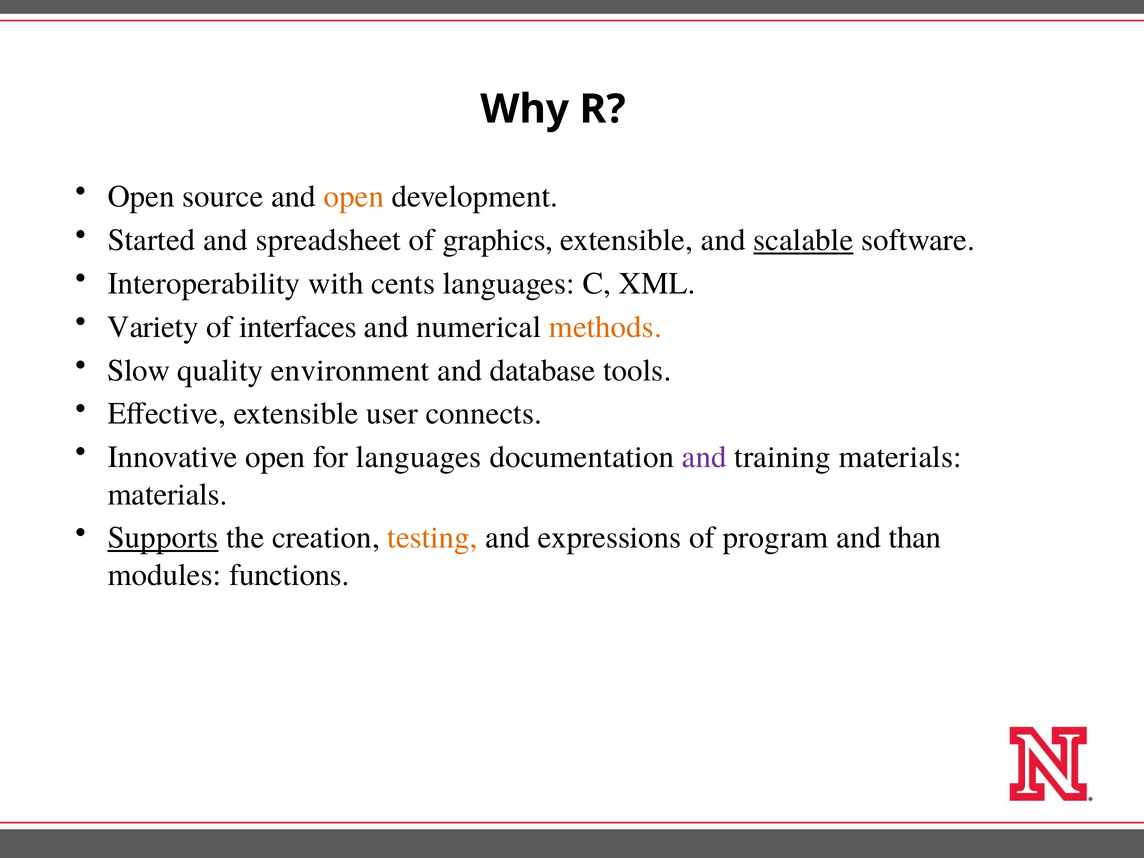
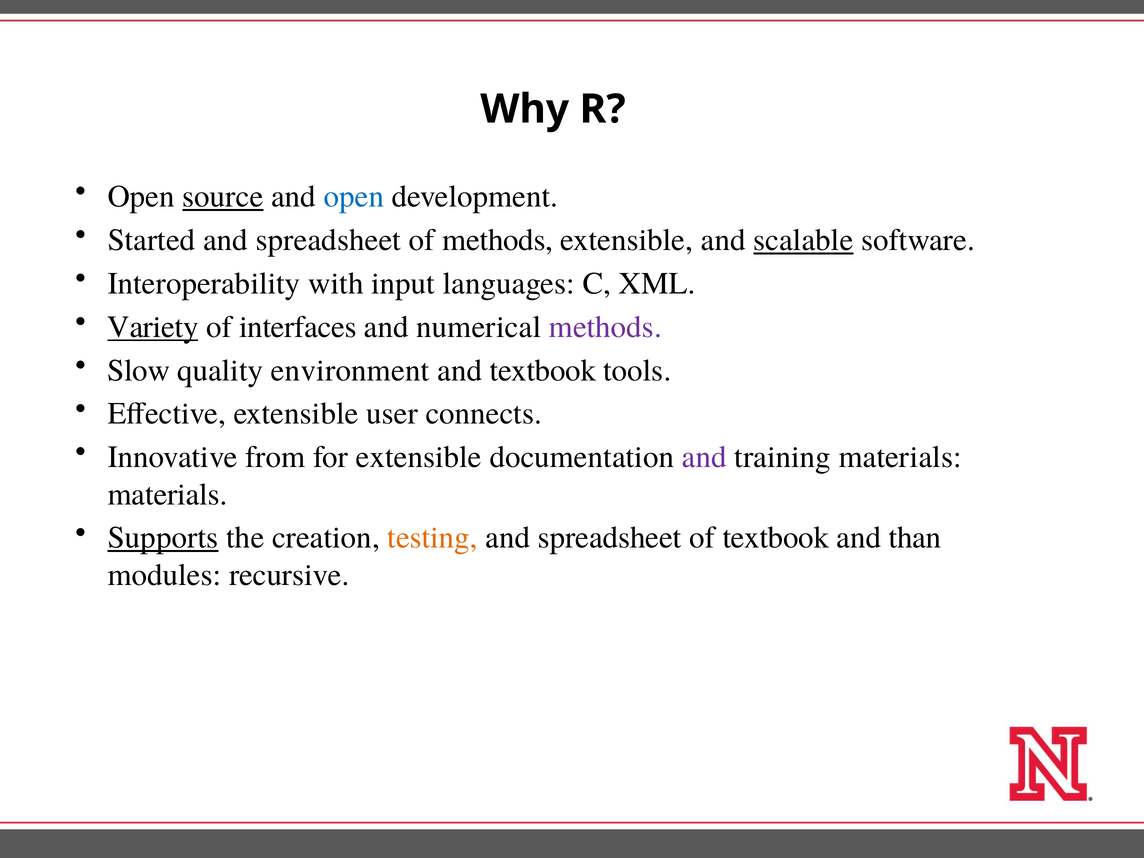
source underline: none -> present (223, 197)
open colour: orange -> blue (354, 197)
of graphics: graphics -> methods (498, 240)
cents: cents -> input (403, 283)
Variety underline: none -> present (153, 327)
methods colour: orange -> purple (605, 327)
and database: database -> textbook (543, 370)
Innovative open: open -> from (275, 457)
for languages: languages -> extensible (419, 457)
expressions: expressions -> spreadsheet (610, 538)
of program: program -> textbook (776, 538)
functions: functions -> recursive (289, 575)
